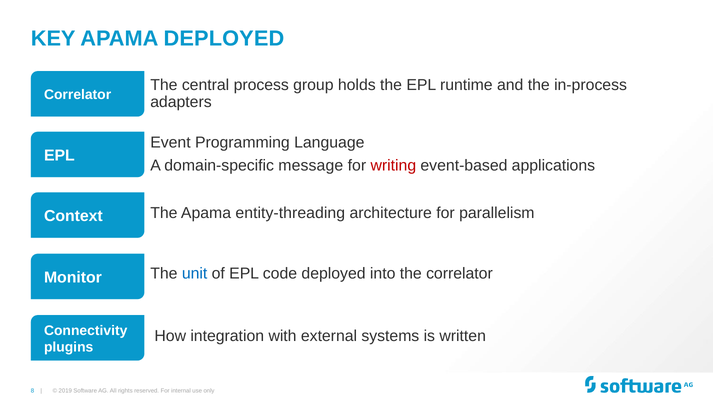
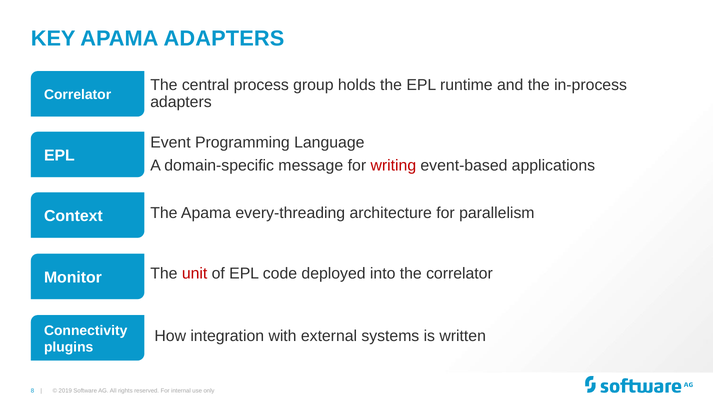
APAMA DEPLOYED: DEPLOYED -> ADAPTERS (224, 39)
entity-threading: entity-threading -> every-threading (290, 213)
unit colour: blue -> red (195, 273)
